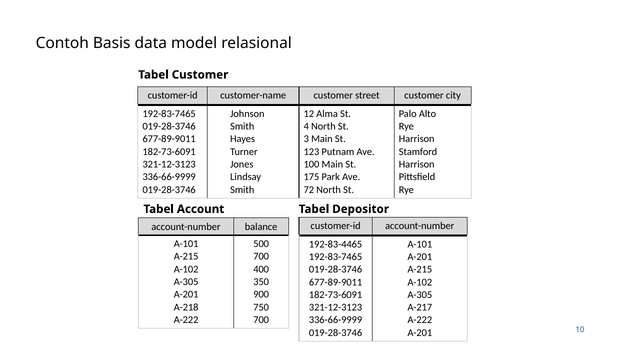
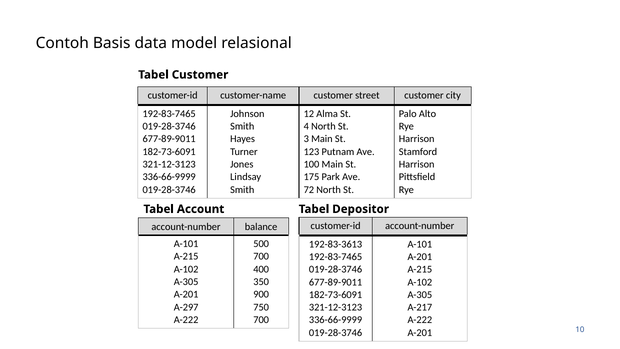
192-83-4465: 192-83-4465 -> 192-83-3613 (336, 244)
A-218: A-218 -> A-297 (186, 307)
